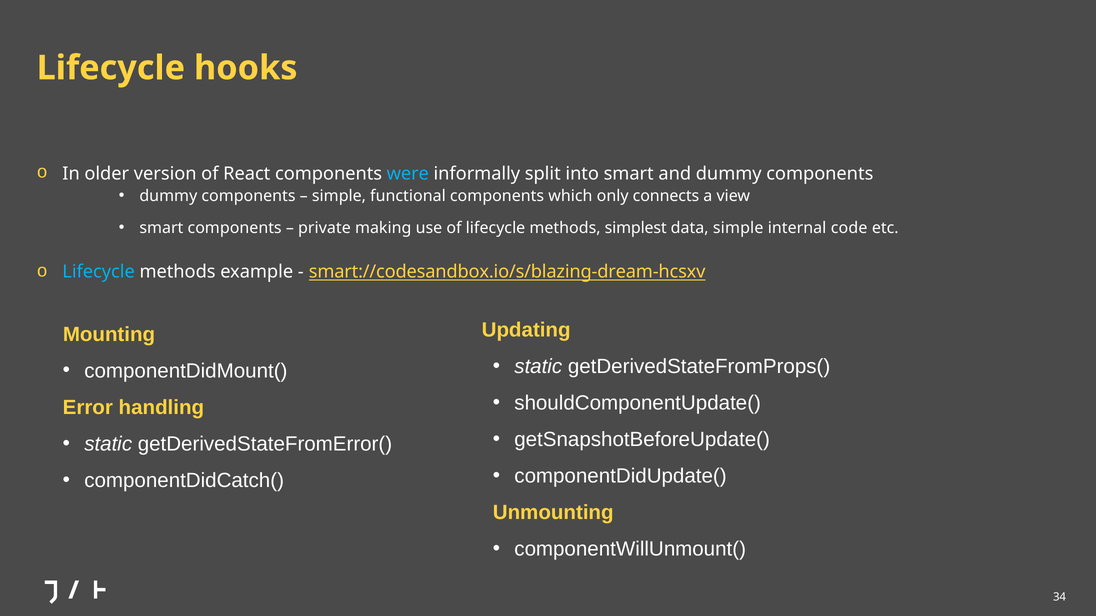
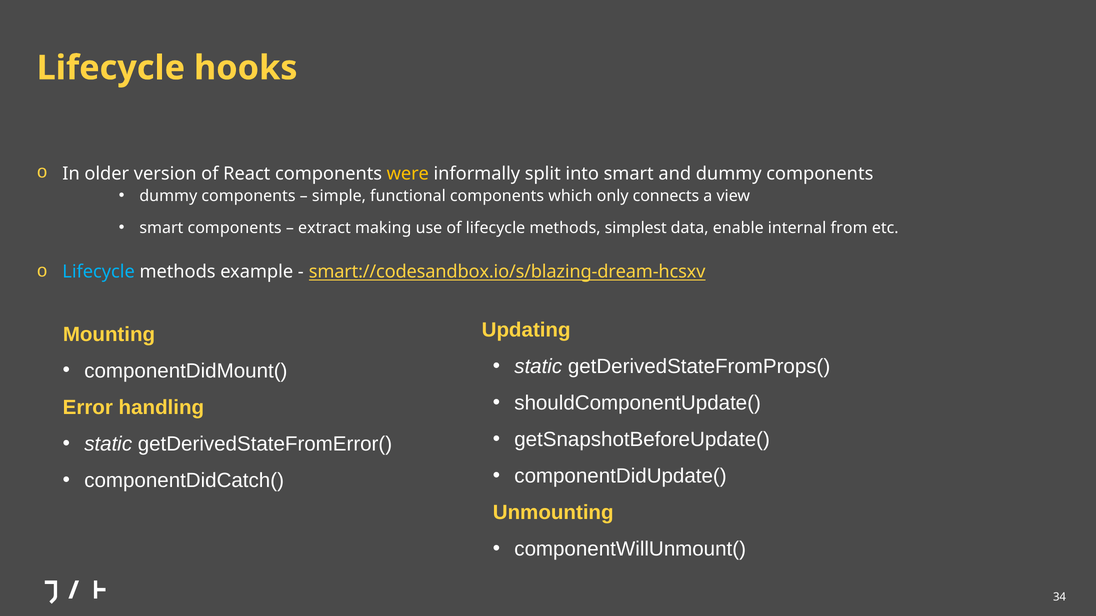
were colour: light blue -> yellow (408, 174)
private: private -> extract (324, 228)
data simple: simple -> enable (738, 228)
code: code -> from (849, 228)
